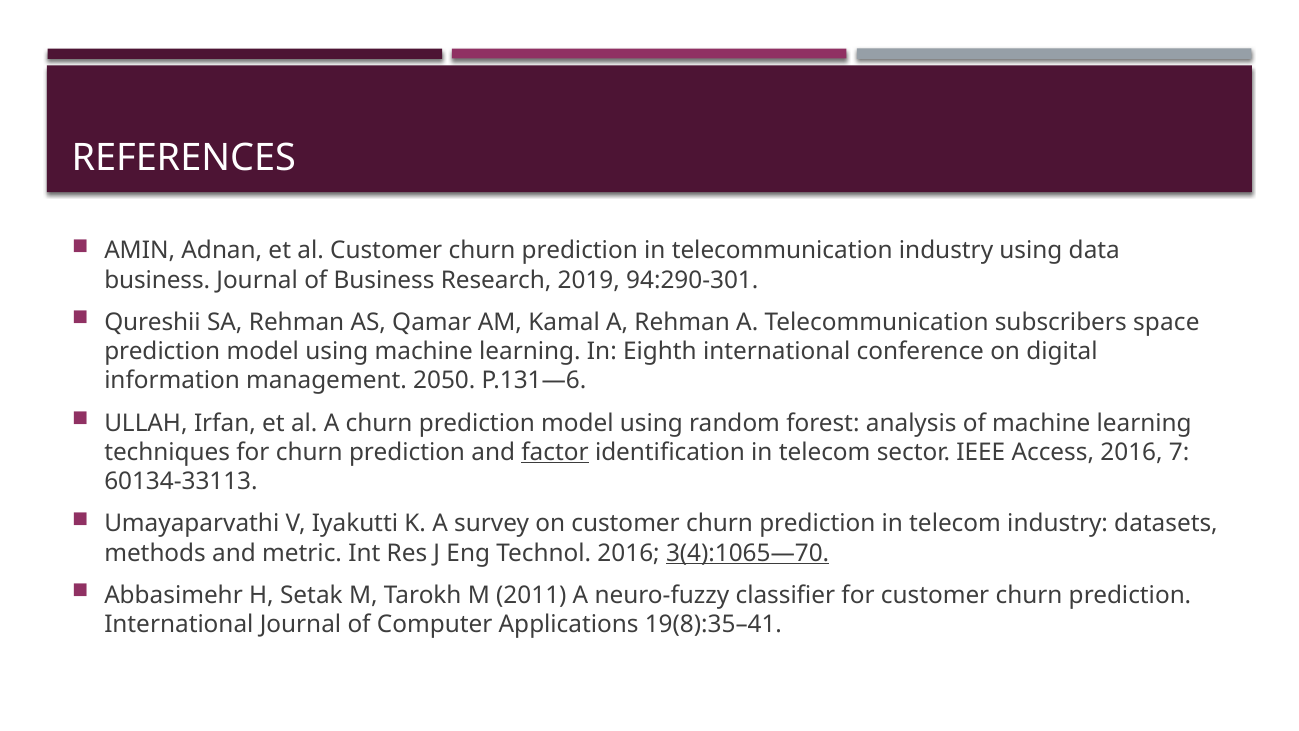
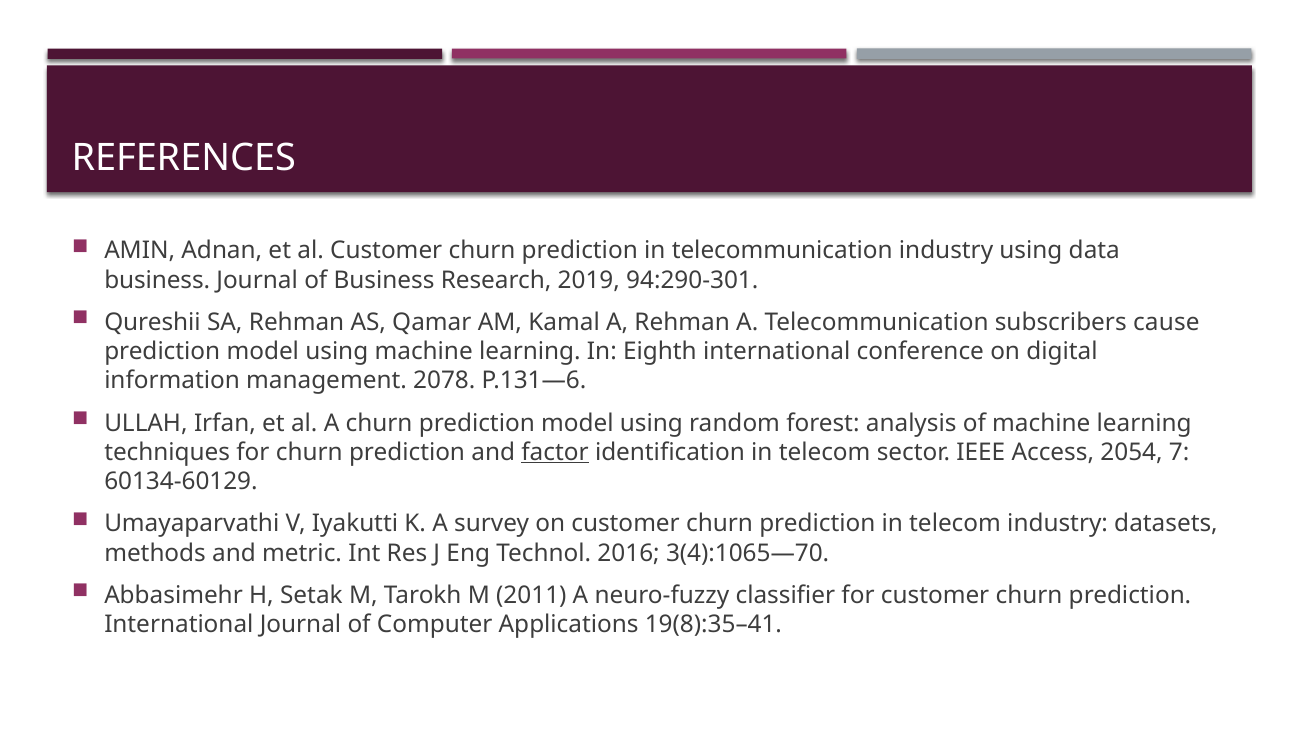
space: space -> cause (1166, 322)
2050: 2050 -> 2078 (444, 381)
Access 2016: 2016 -> 2054 (1132, 452)
60134-33113: 60134-33113 -> 60134-60129 (181, 481)
3(4):1065—70 underline: present -> none (748, 553)
